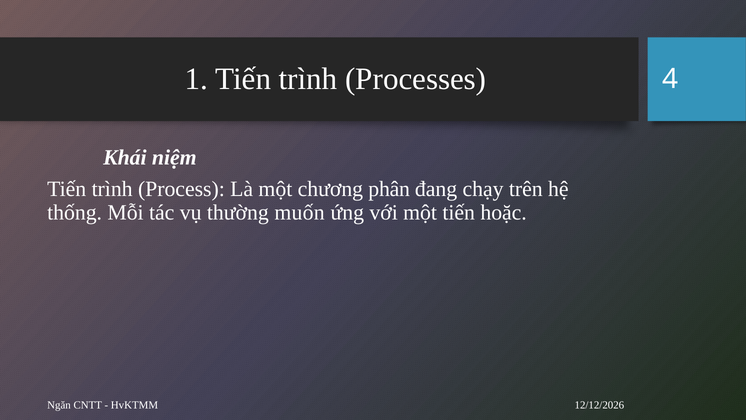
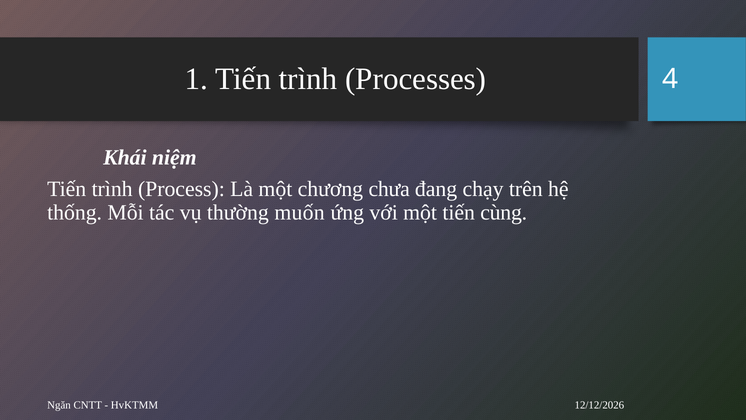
phân: phân -> chưa (389, 189)
hoặc: hoặc -> cùng (504, 212)
